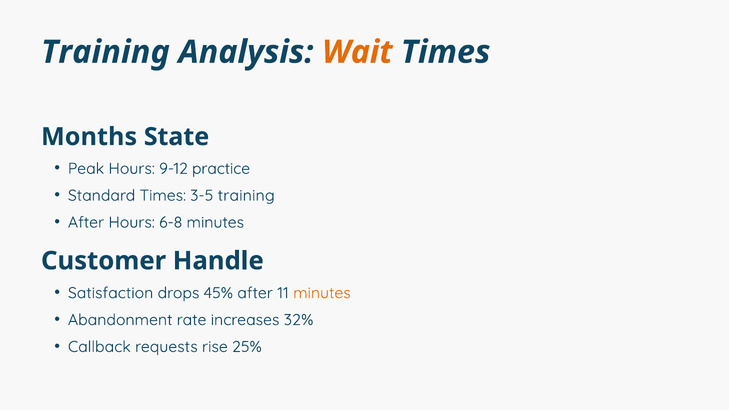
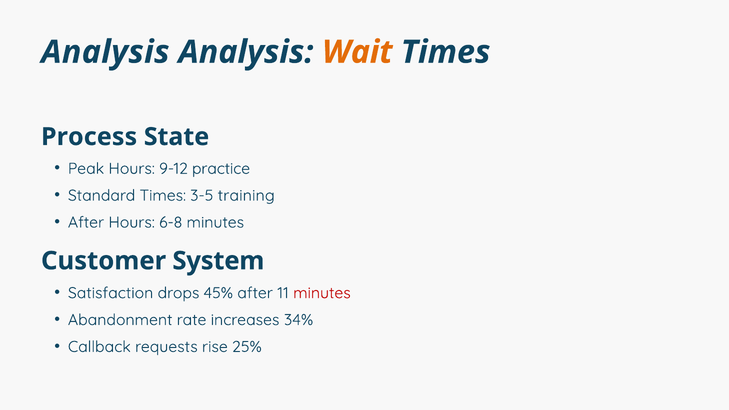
Training: Training -> Analysis (105, 52)
Months: Months -> Process (89, 137)
Handle: Handle -> System (218, 261)
minutes colour: orange -> red (322, 293)
32%: 32% -> 34% (299, 320)
